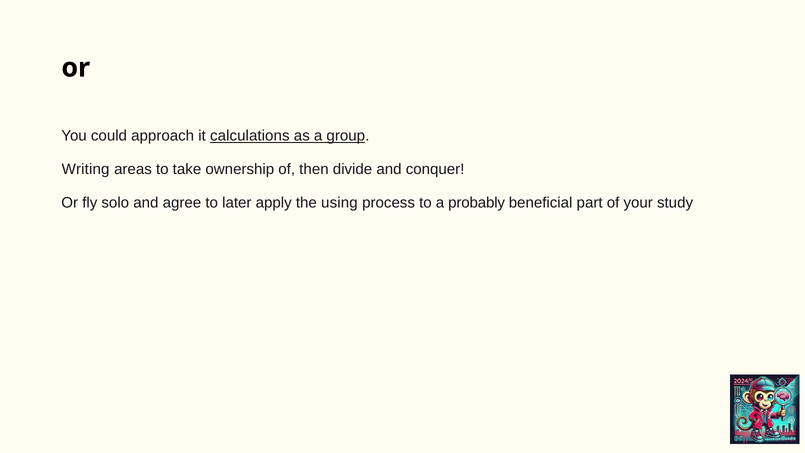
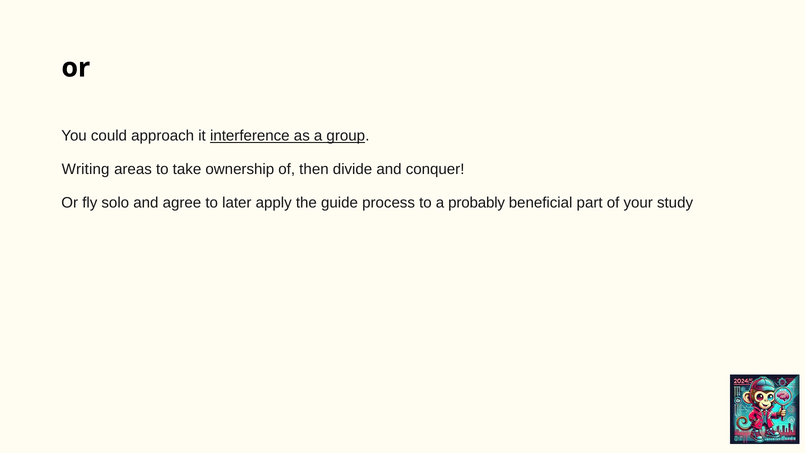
calculations: calculations -> interference (250, 136)
using: using -> guide (339, 203)
